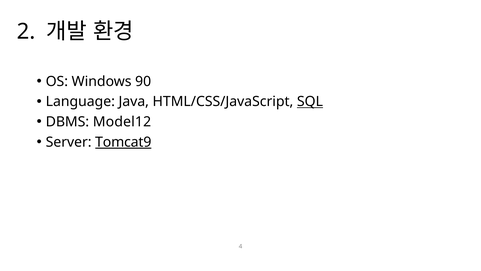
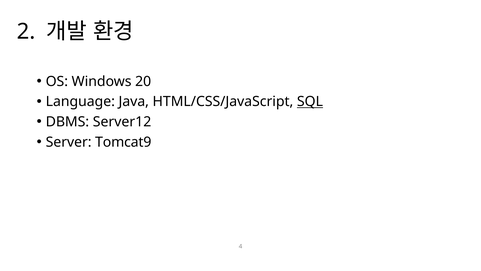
90: 90 -> 20 (143, 81)
Model12: Model12 -> Server12 (122, 122)
Tomcat9 underline: present -> none (123, 142)
